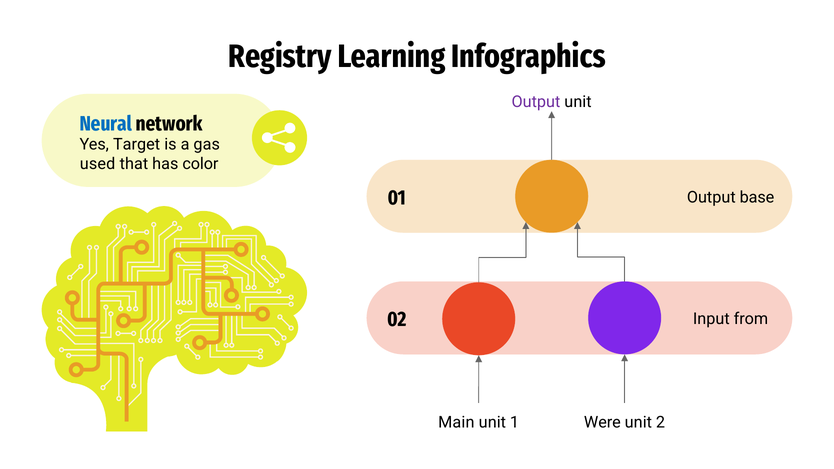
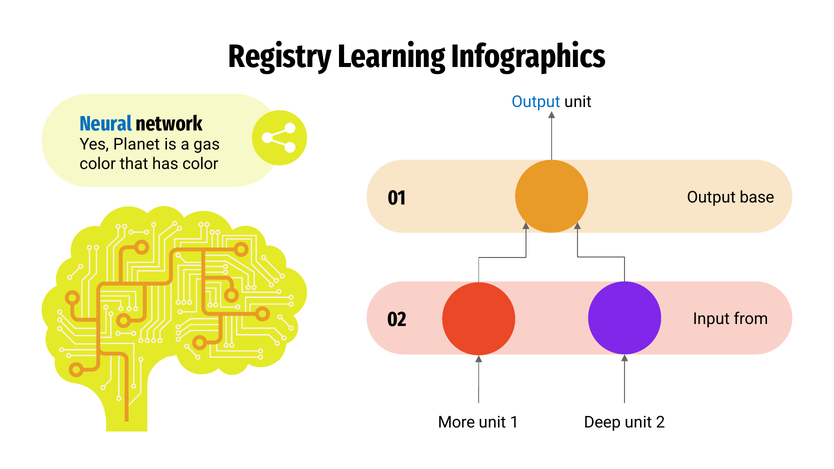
Output colour: purple -> blue (536, 102)
Target: Target -> Planet (137, 145)
used: used -> color (98, 164)
Main: Main -> More (456, 422)
Were: Were -> Deep (602, 422)
